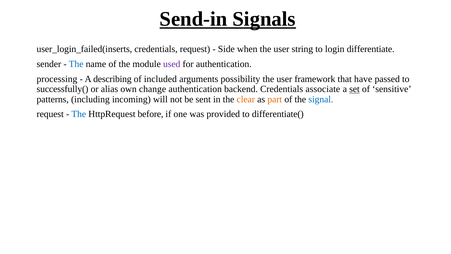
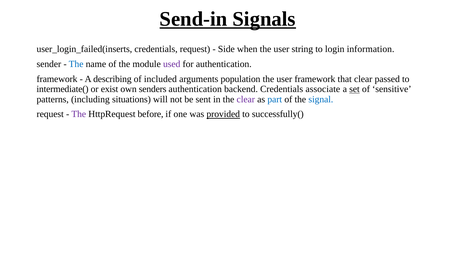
differentiate: differentiate -> information (371, 49)
processing: processing -> framework (57, 79)
possibility: possibility -> population (240, 79)
that have: have -> clear (363, 79)
successfully(: successfully( -> intermediate( (63, 89)
alias: alias -> exist (110, 89)
change: change -> senders (153, 89)
incoming: incoming -> situations (131, 99)
clear colour: orange -> purple (246, 99)
part colour: orange -> blue (275, 99)
The colour: blue -> purple (79, 114)
provided underline: none -> present (223, 114)
differentiate(: differentiate( -> successfully( (278, 114)
